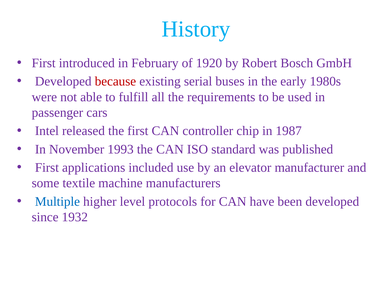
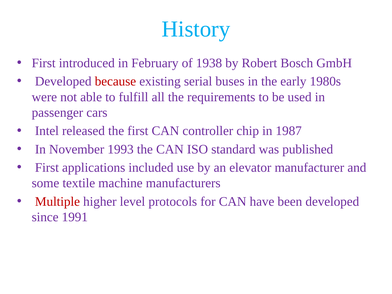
1920: 1920 -> 1938 (209, 63)
Multiple colour: blue -> red (57, 201)
1932: 1932 -> 1991 (75, 217)
